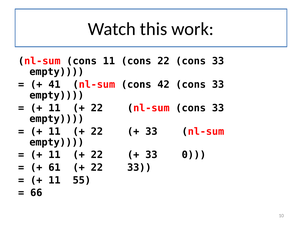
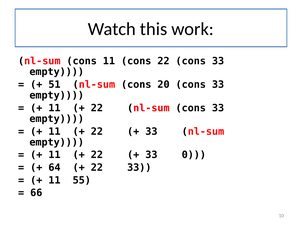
41: 41 -> 51 (54, 85)
42: 42 -> 20 (164, 85)
61: 61 -> 64 (54, 168)
